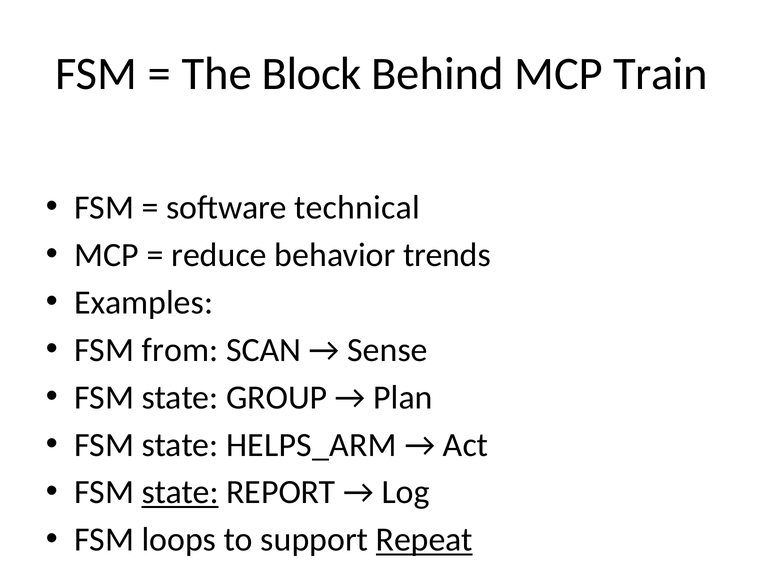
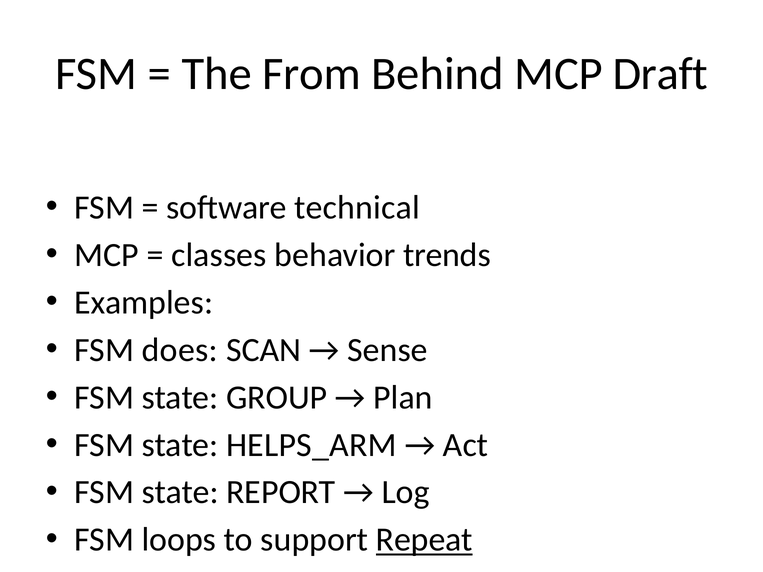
Block: Block -> From (312, 74)
Train: Train -> Draft (660, 74)
reduce: reduce -> classes (219, 255)
from: from -> does (180, 350)
state underline: present -> none (180, 493)
